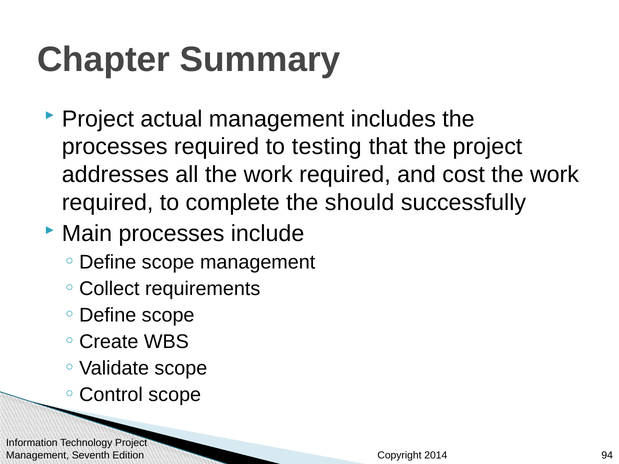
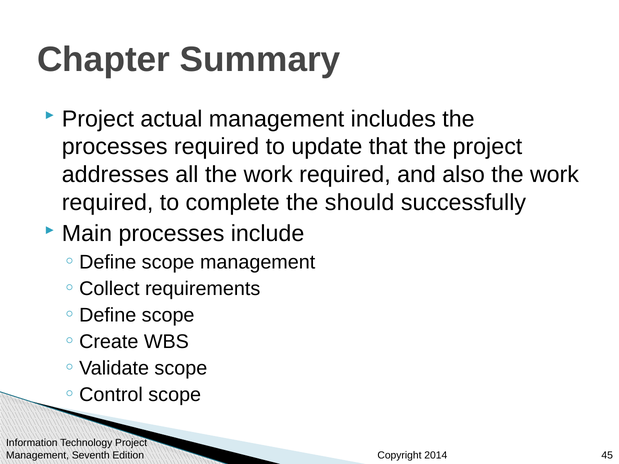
testing: testing -> update (327, 147)
cost: cost -> also (464, 175)
94: 94 -> 45 (607, 456)
